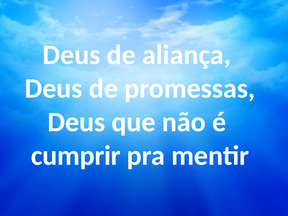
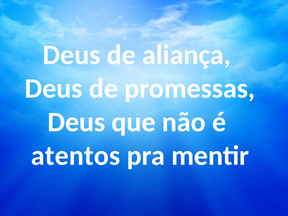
cumprir: cumprir -> atentos (76, 156)
